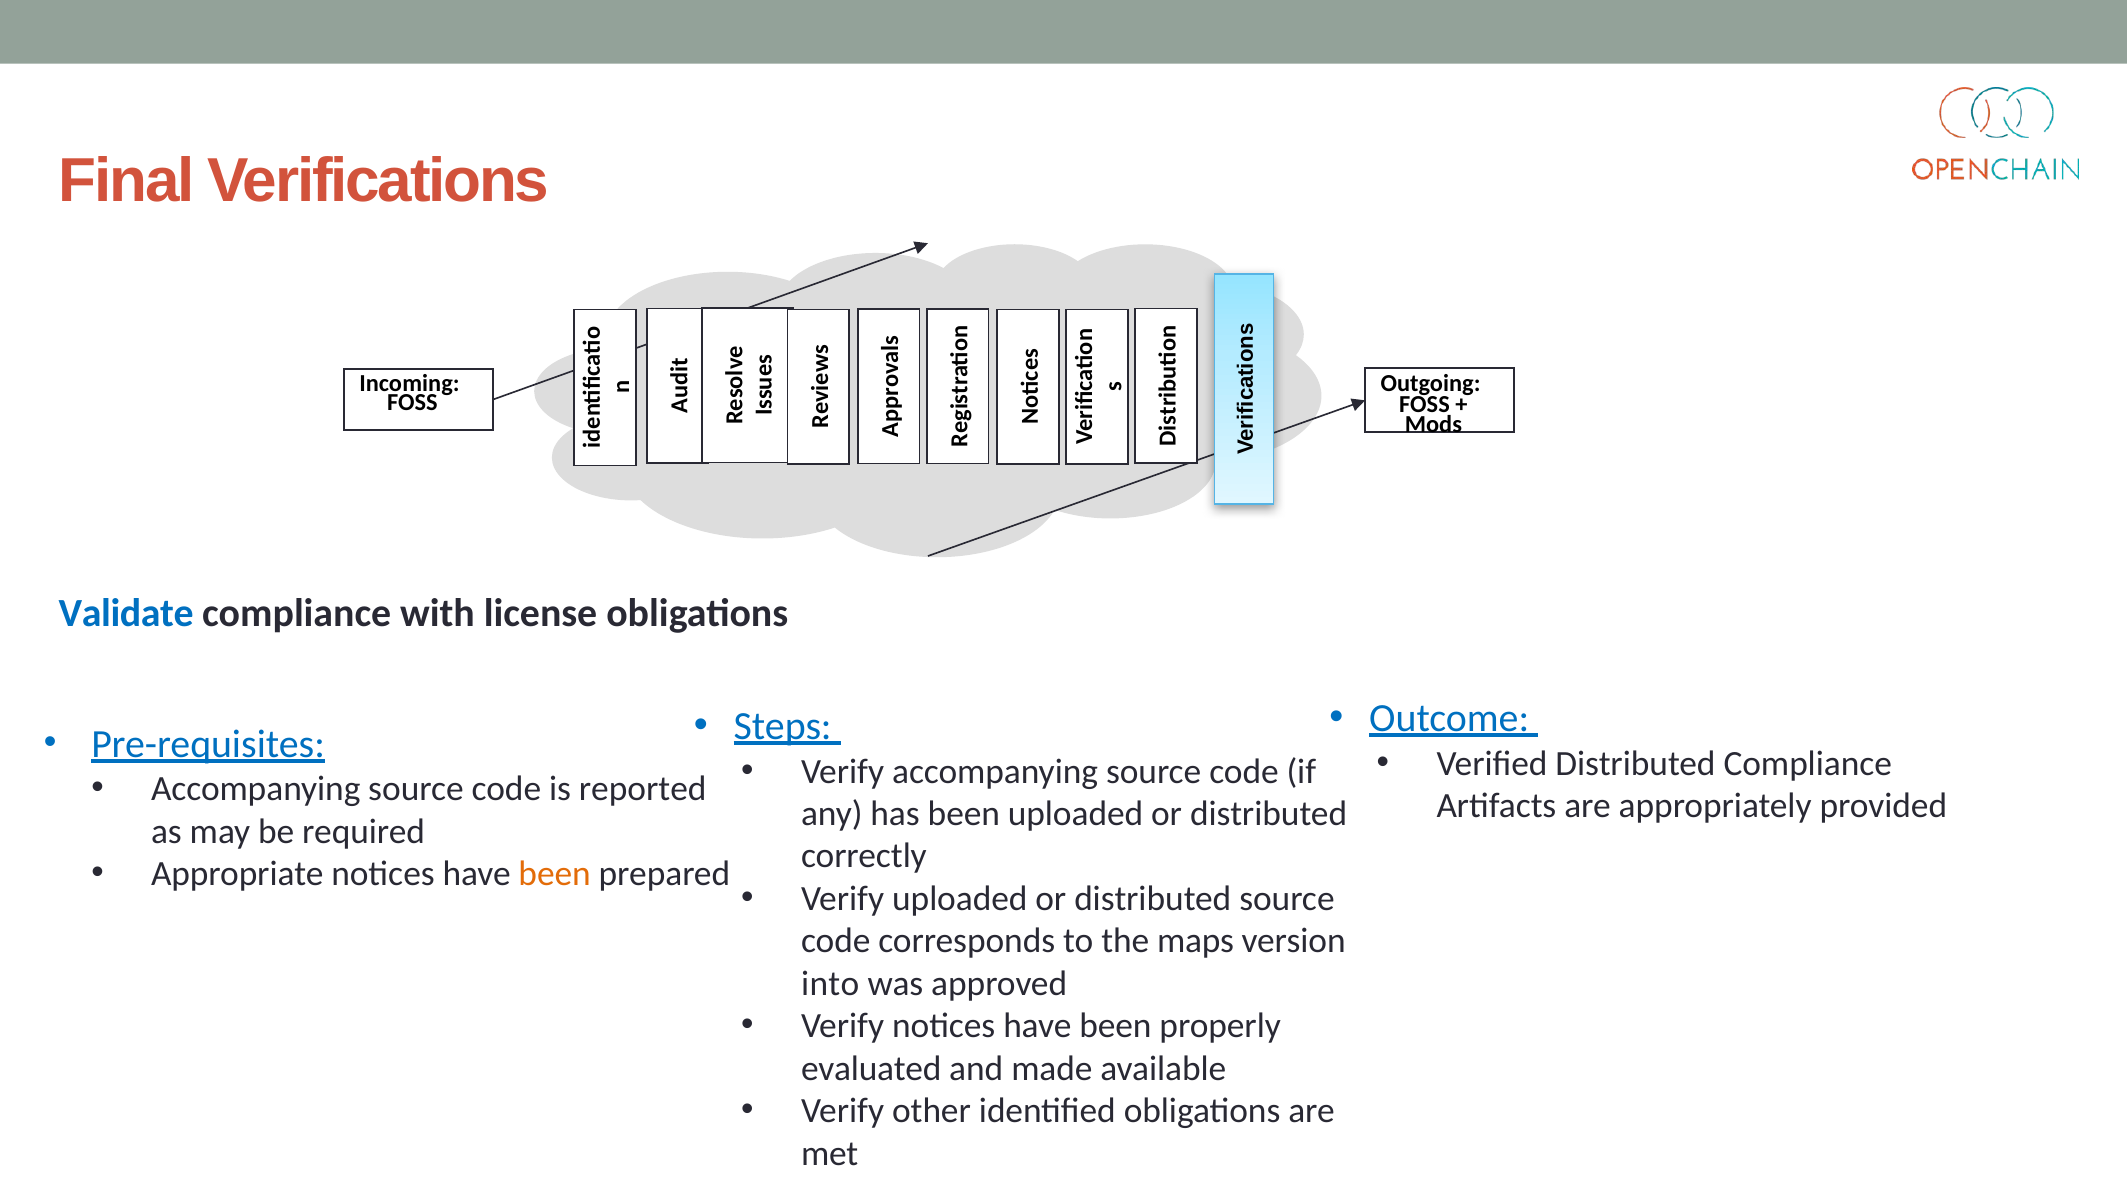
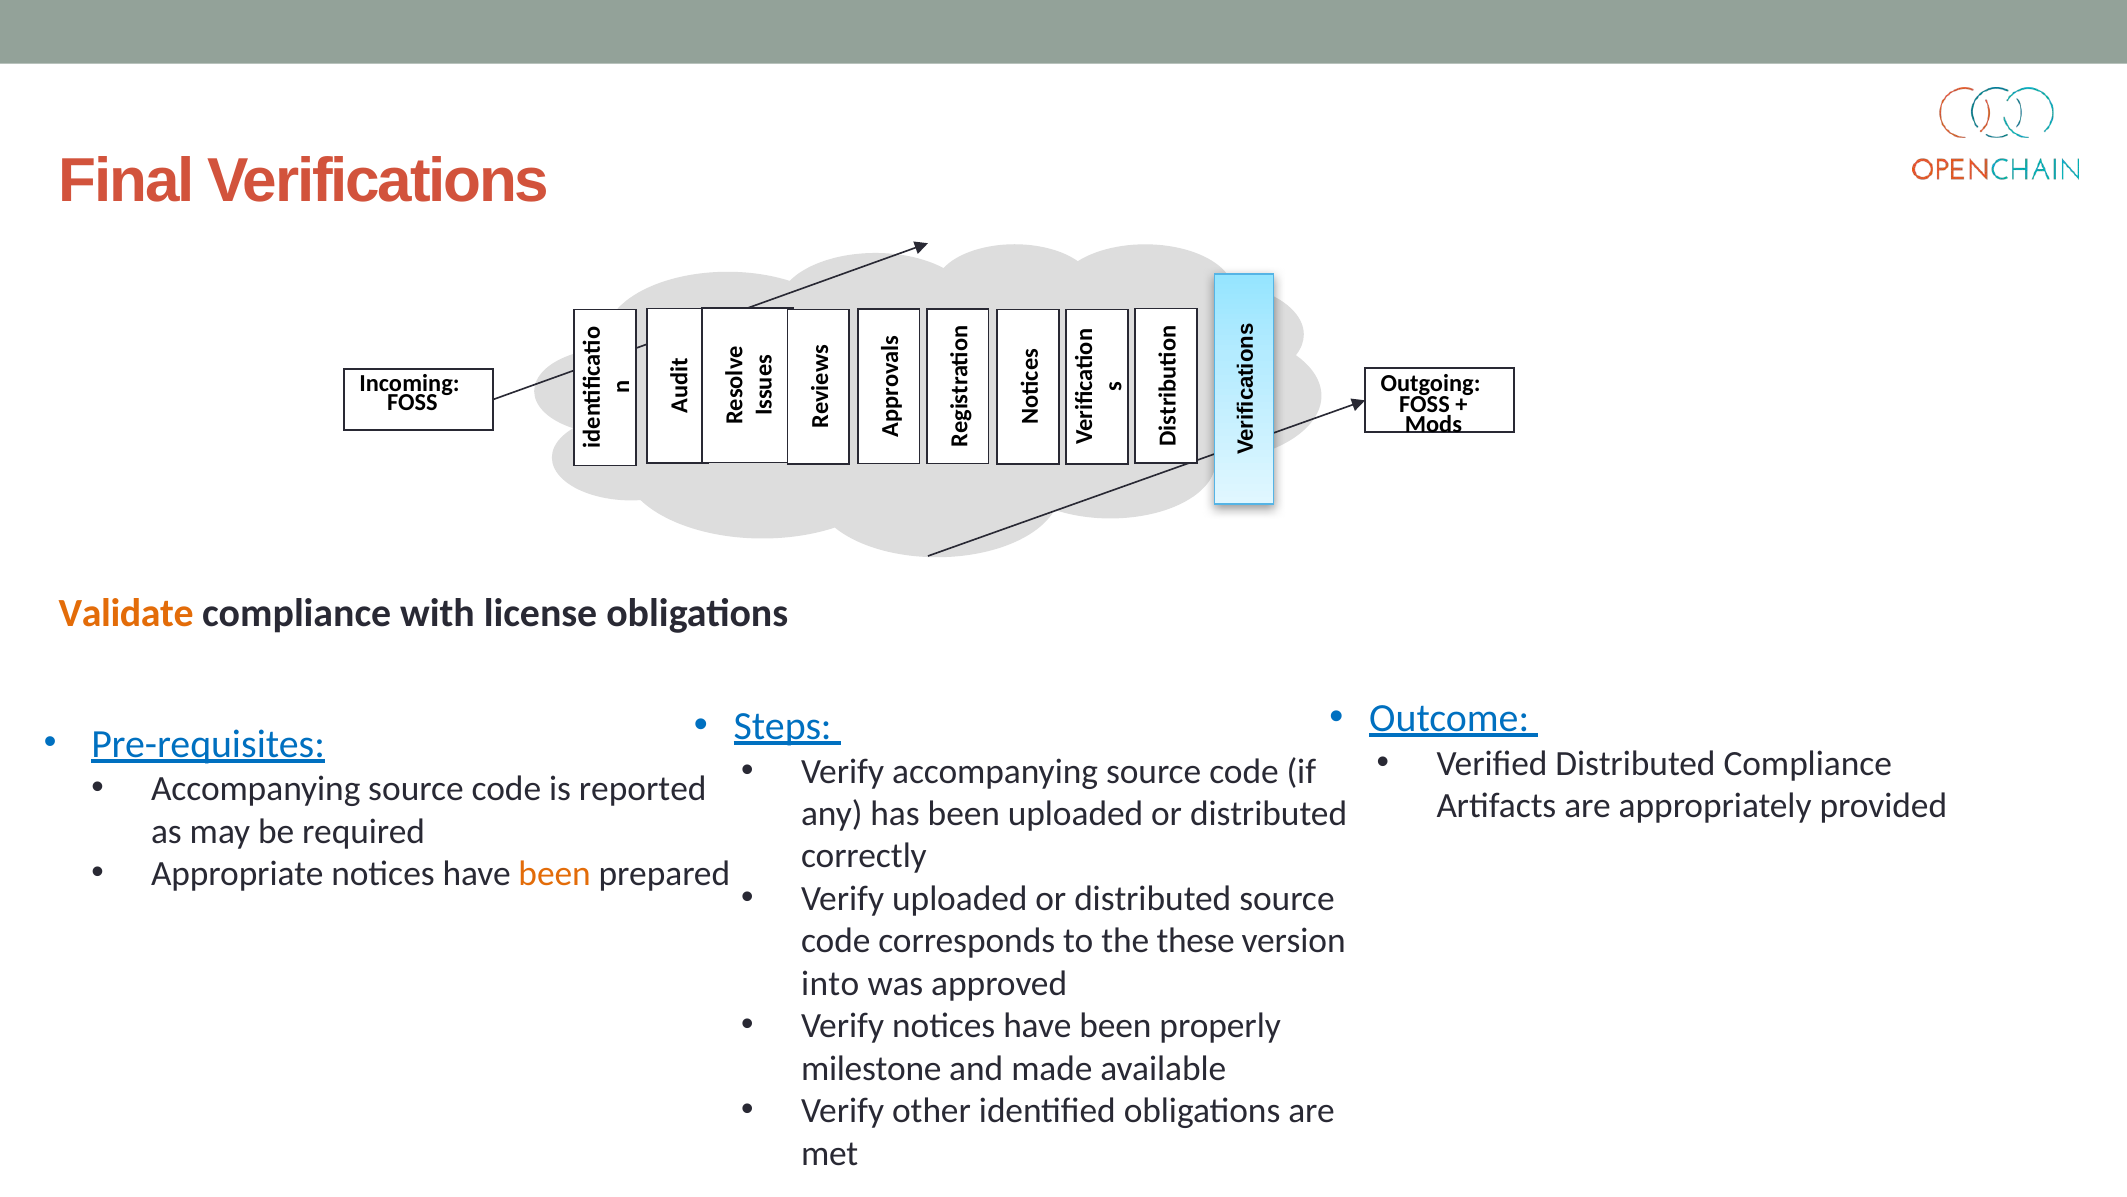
Validate colour: blue -> orange (126, 613)
maps: maps -> these (1196, 941)
evaluated: evaluated -> milestone (871, 1068)
